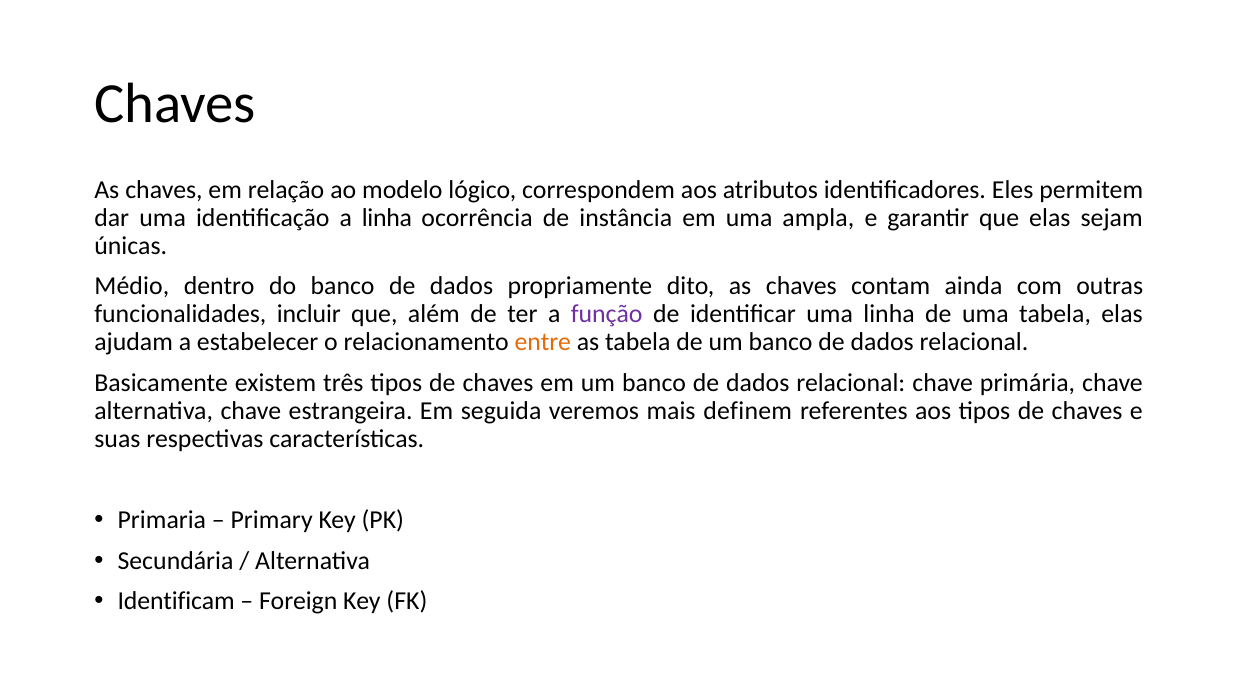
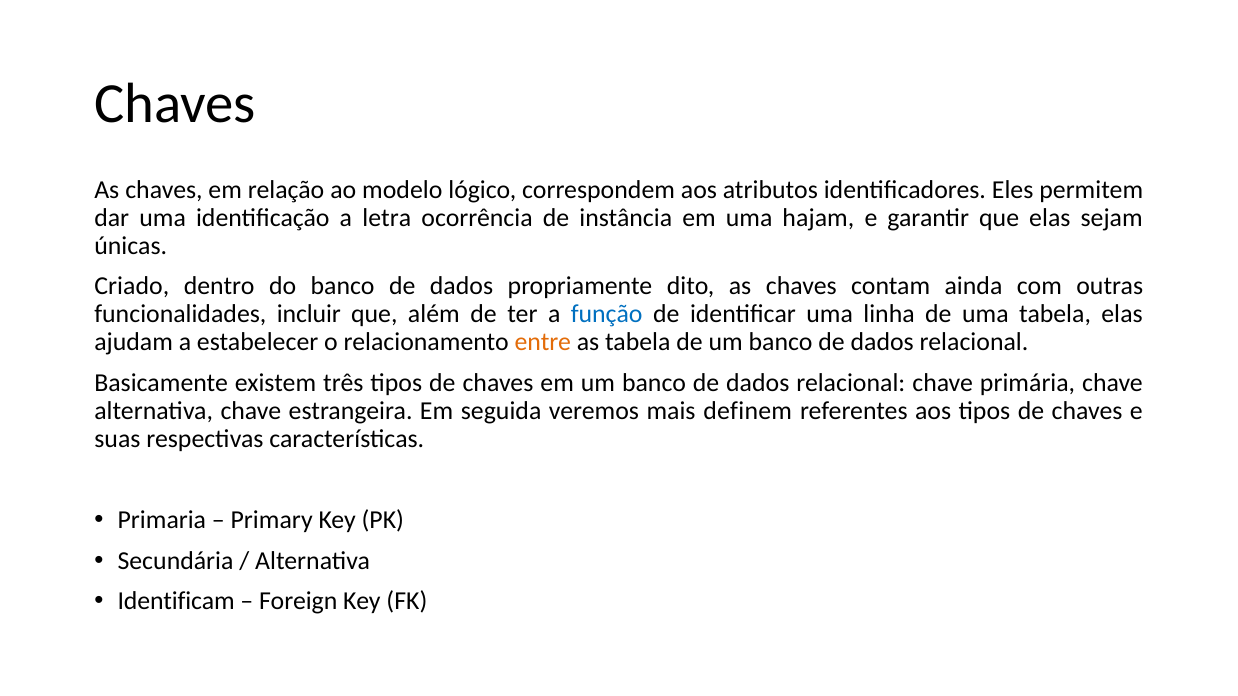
a linha: linha -> letra (387, 218)
ampla: ampla -> hajam (818, 218)
Médio: Médio -> Criado (132, 287)
função colour: purple -> blue (607, 314)
